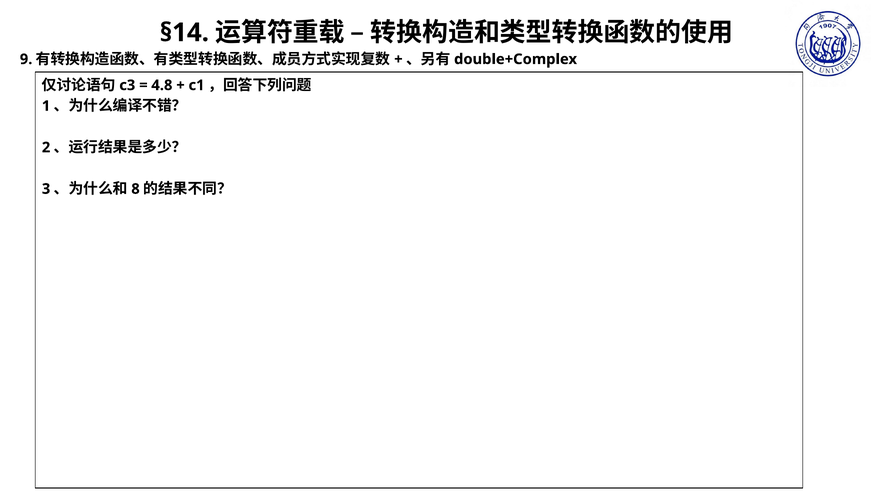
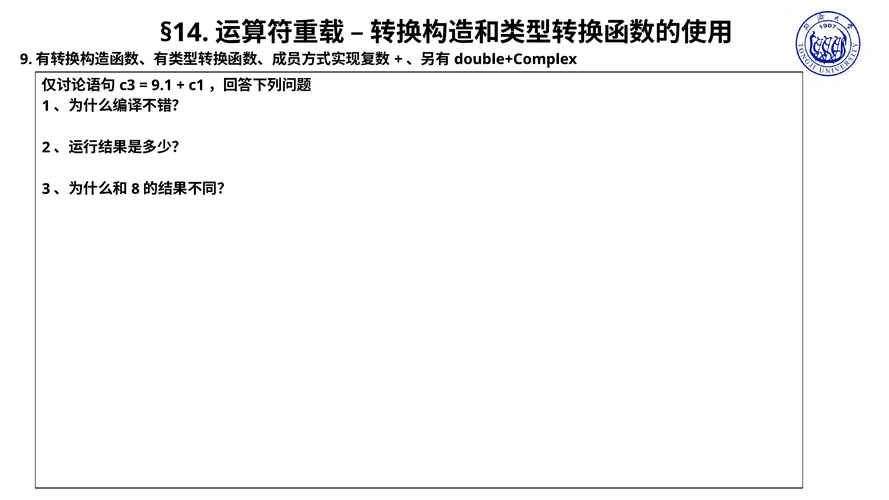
4.8: 4.8 -> 9.1 (162, 85)
